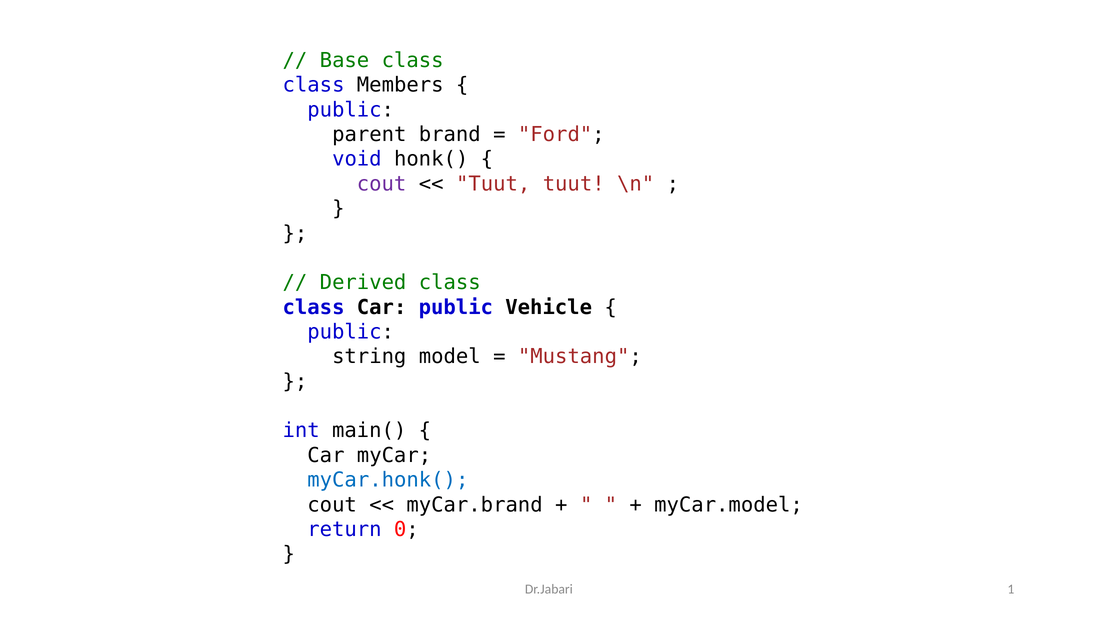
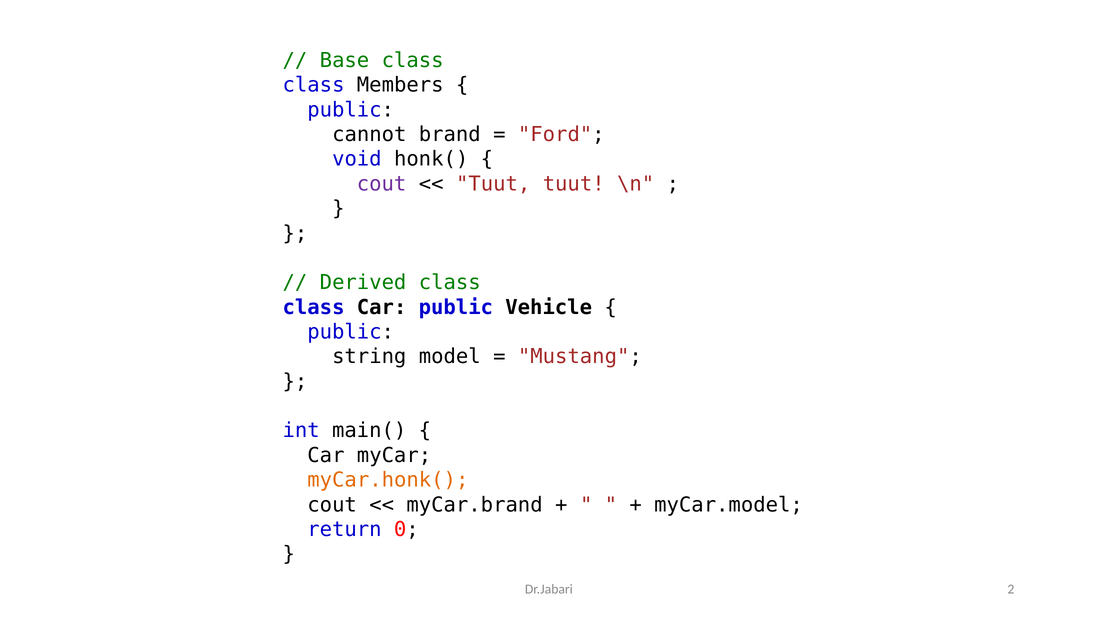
parent: parent -> cannot (369, 135)
myCar.honk( colour: blue -> orange (388, 481)
1: 1 -> 2 (1011, 590)
